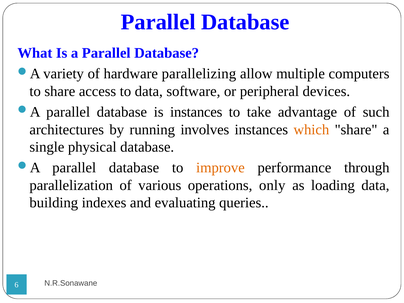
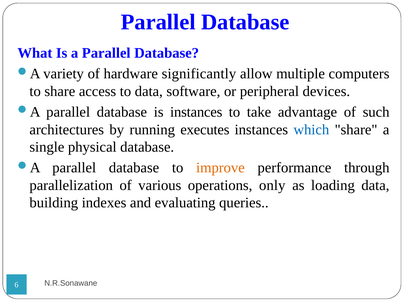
parallelizing: parallelizing -> significantly (199, 74)
involves: involves -> executes (205, 130)
which colour: orange -> blue (311, 130)
